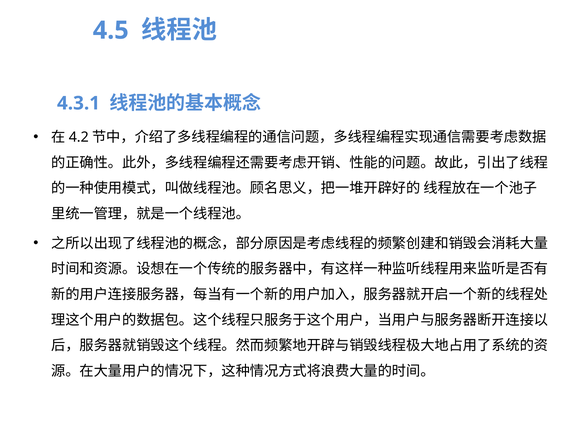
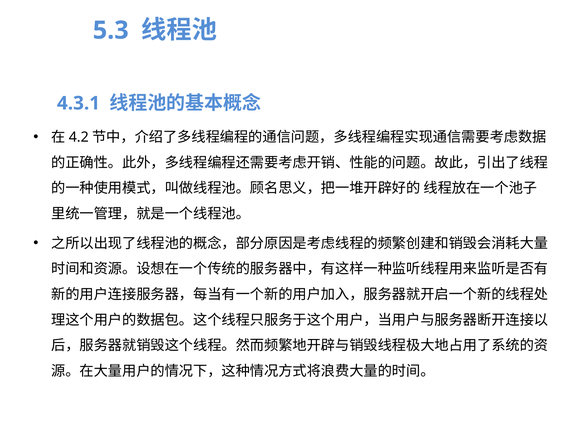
4.5: 4.5 -> 5.3 (111, 30)
